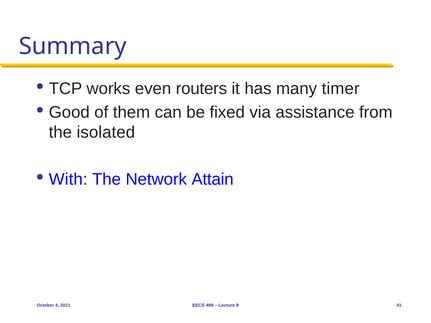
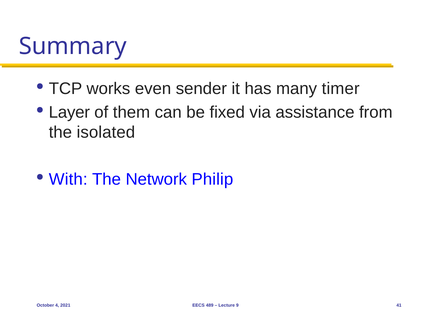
routers: routers -> sender (201, 89)
Good: Good -> Layer (69, 112)
Attain: Attain -> Philip (212, 179)
